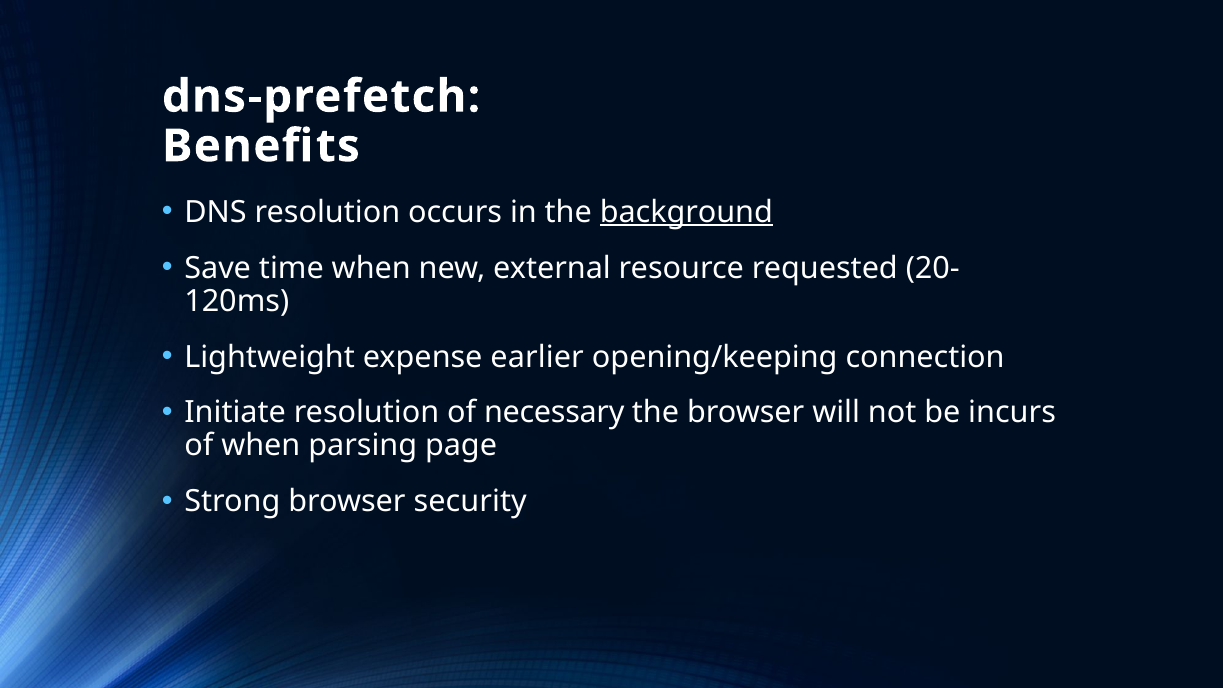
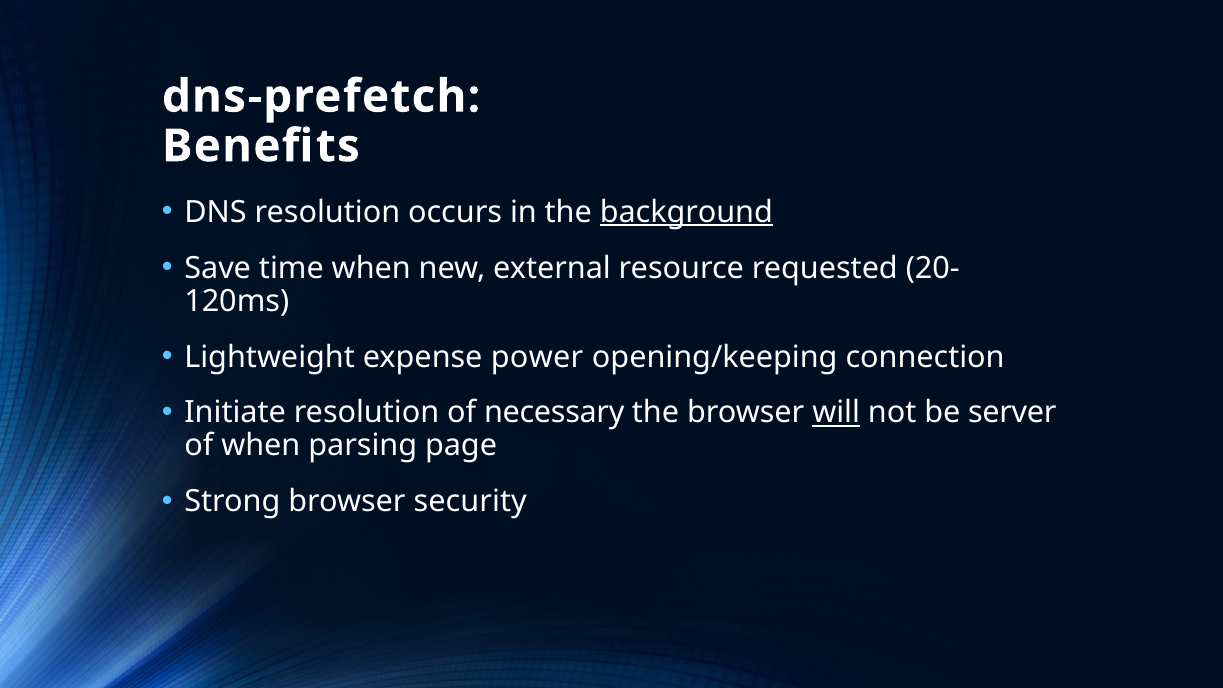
earlier: earlier -> power (537, 357)
will underline: none -> present (836, 413)
incurs: incurs -> server (1012, 413)
